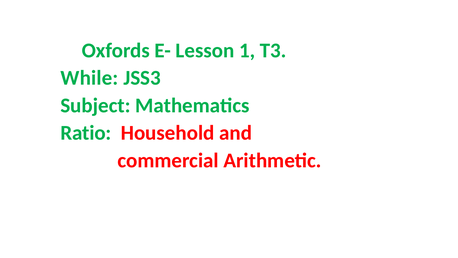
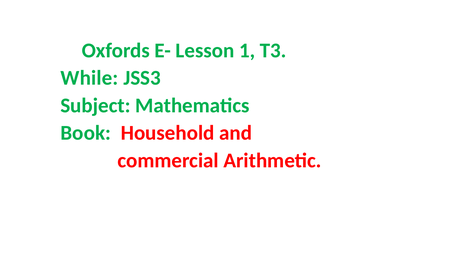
Ratio: Ratio -> Book (86, 133)
